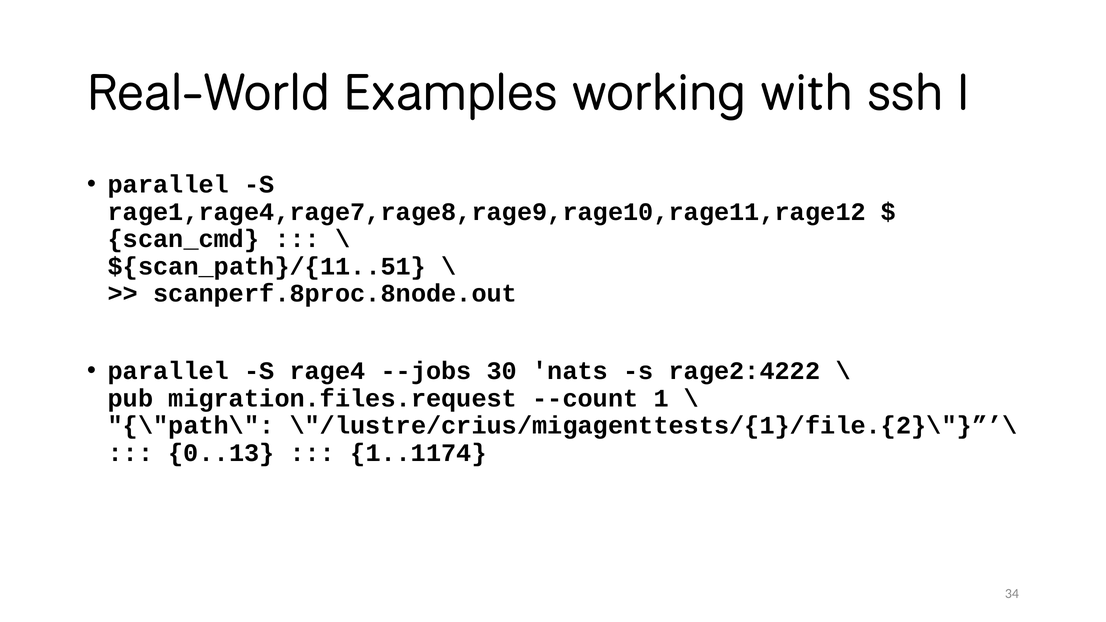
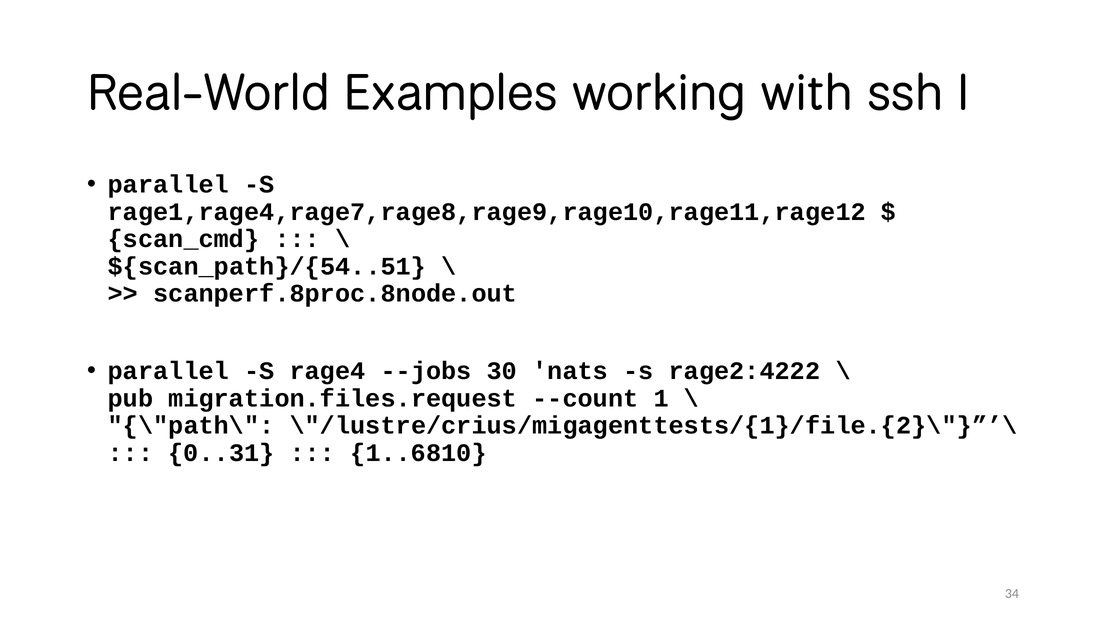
${scan_path}/{11..51: ${scan_path}/{11..51 -> ${scan_path}/{54..51 (267, 266)
0..13: 0..13 -> 0..31 (221, 453)
1..1174: 1..1174 -> 1..6810 (419, 453)
